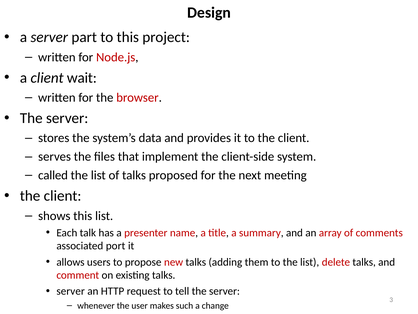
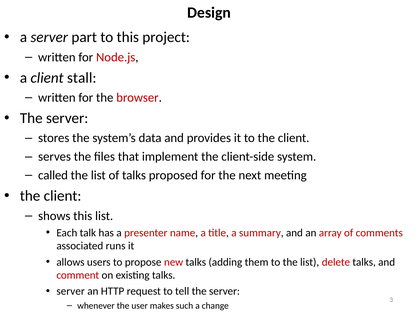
wait: wait -> stall (82, 78)
port: port -> runs (116, 246)
